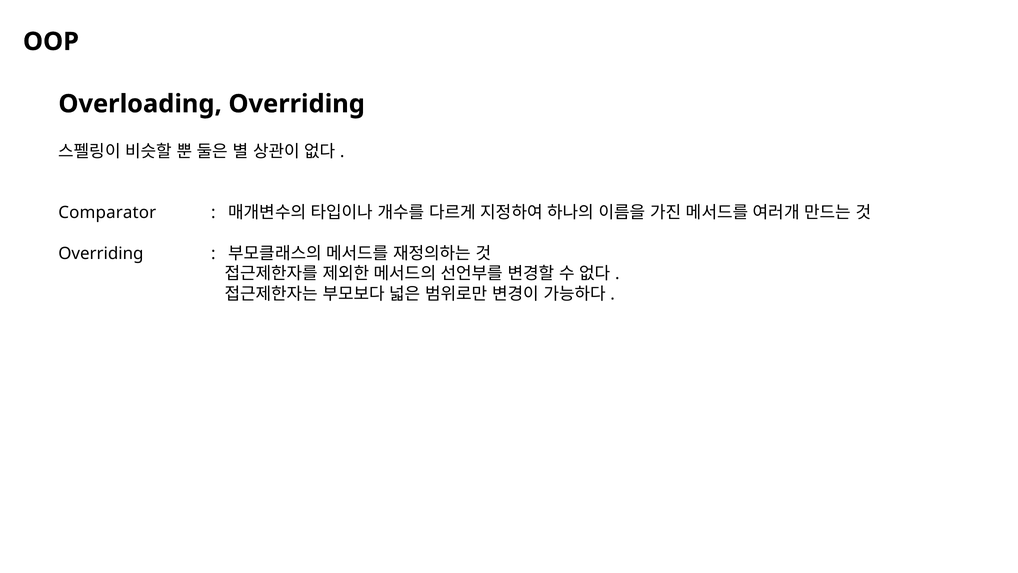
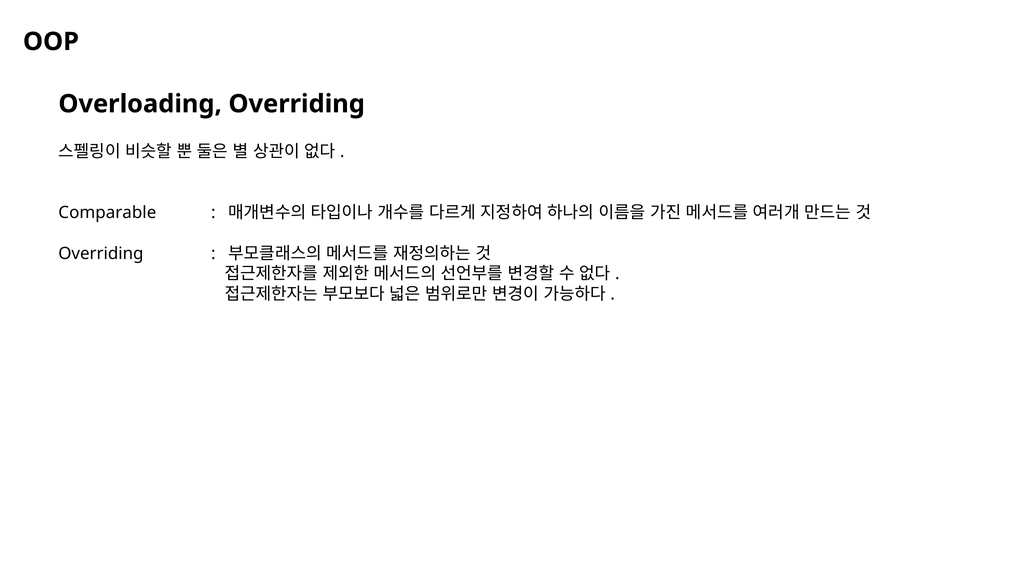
Comparator: Comparator -> Comparable (107, 213)
